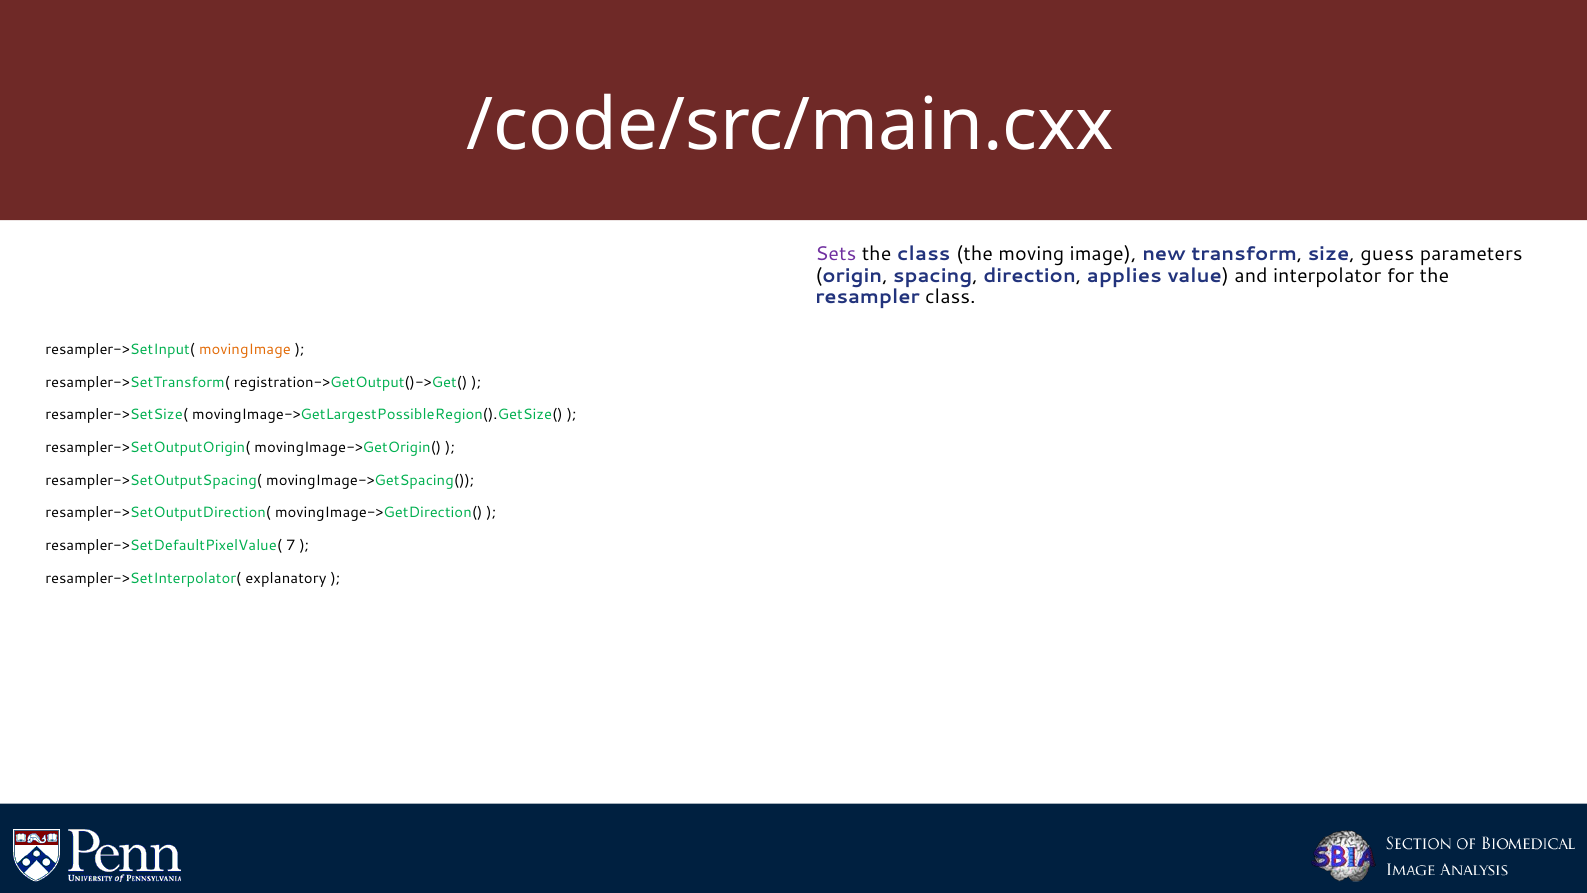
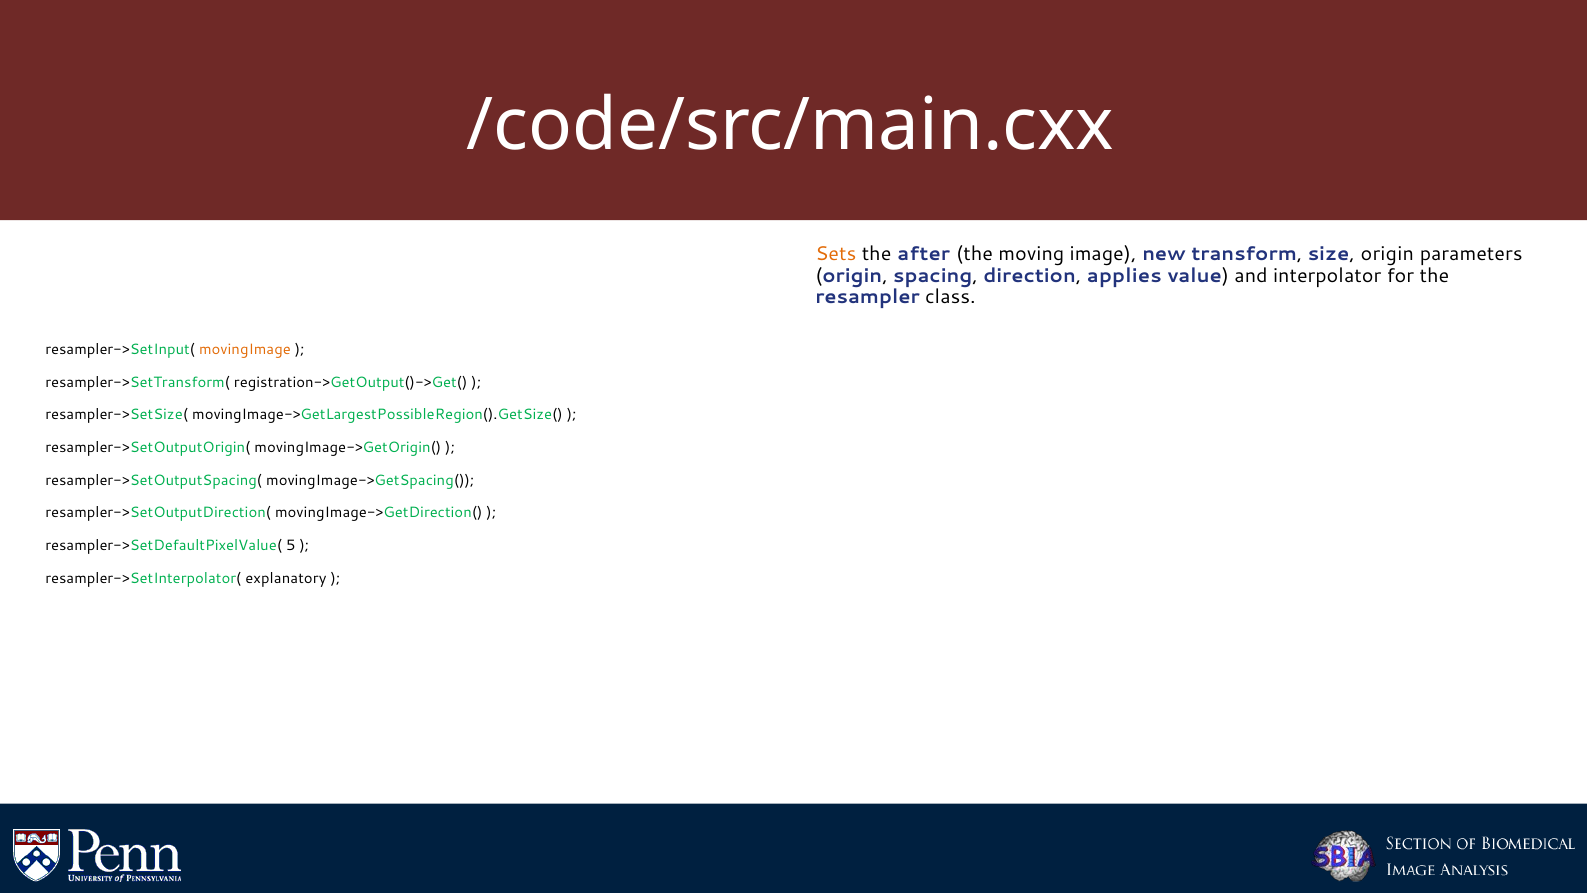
Sets colour: purple -> orange (836, 254)
the class: class -> after (924, 254)
size guess: guess -> origin (1387, 254)
7: 7 -> 5 (291, 545)
